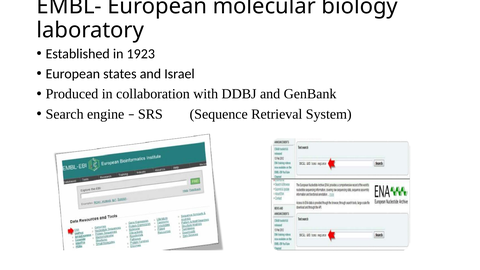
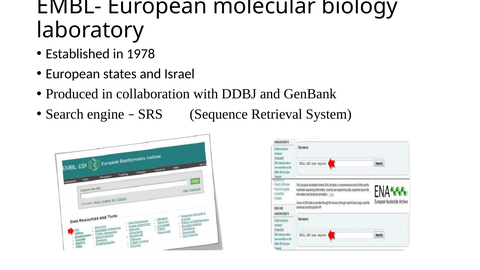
1923: 1923 -> 1978 (141, 54)
